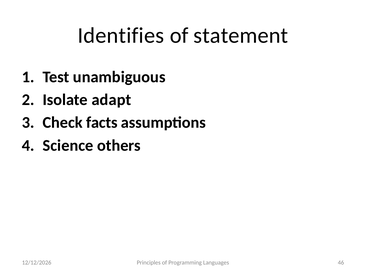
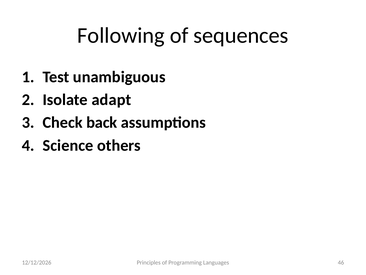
Identifies: Identifies -> Following (121, 35)
statement: statement -> sequences (241, 35)
facts: facts -> back (102, 122)
